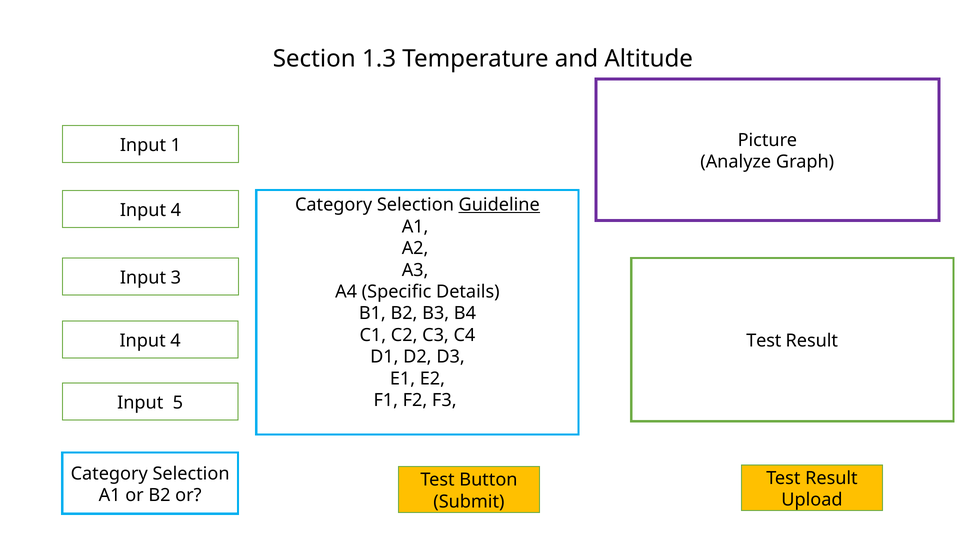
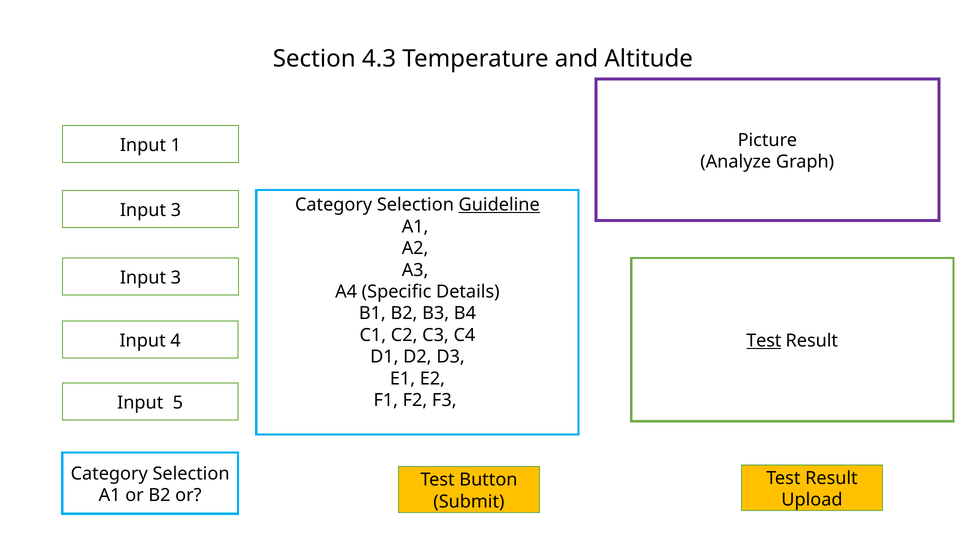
1.3: 1.3 -> 4.3 (379, 59)
4: 4 -> 3 (176, 211)
Test underline: none -> present (764, 341)
